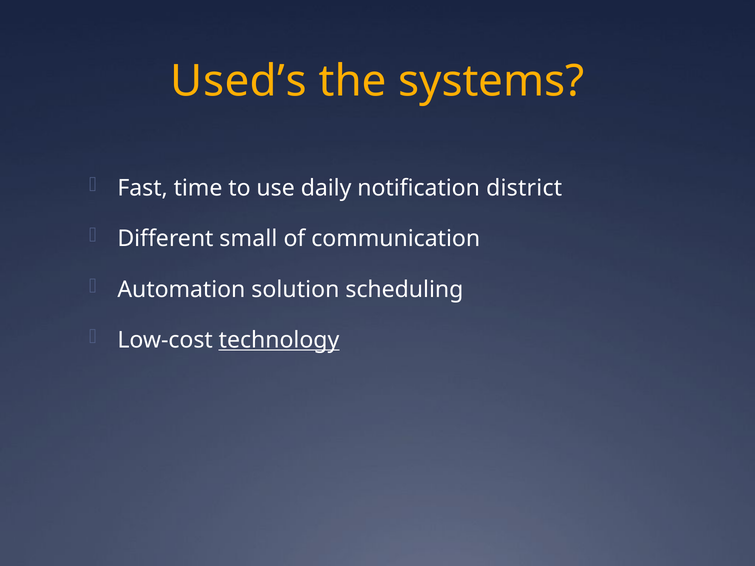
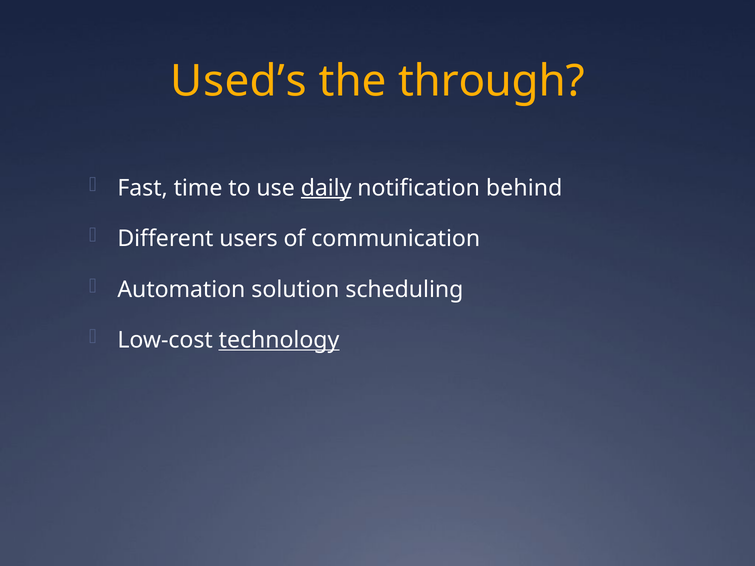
systems: systems -> through (491, 81)
daily underline: none -> present (326, 188)
district: district -> behind (524, 188)
small: small -> users (249, 239)
